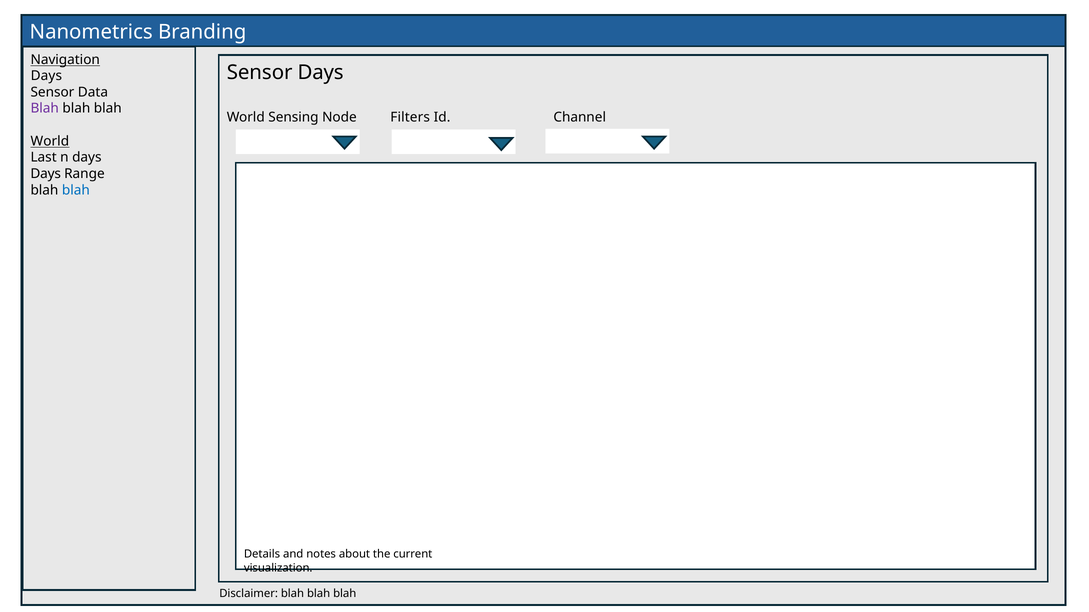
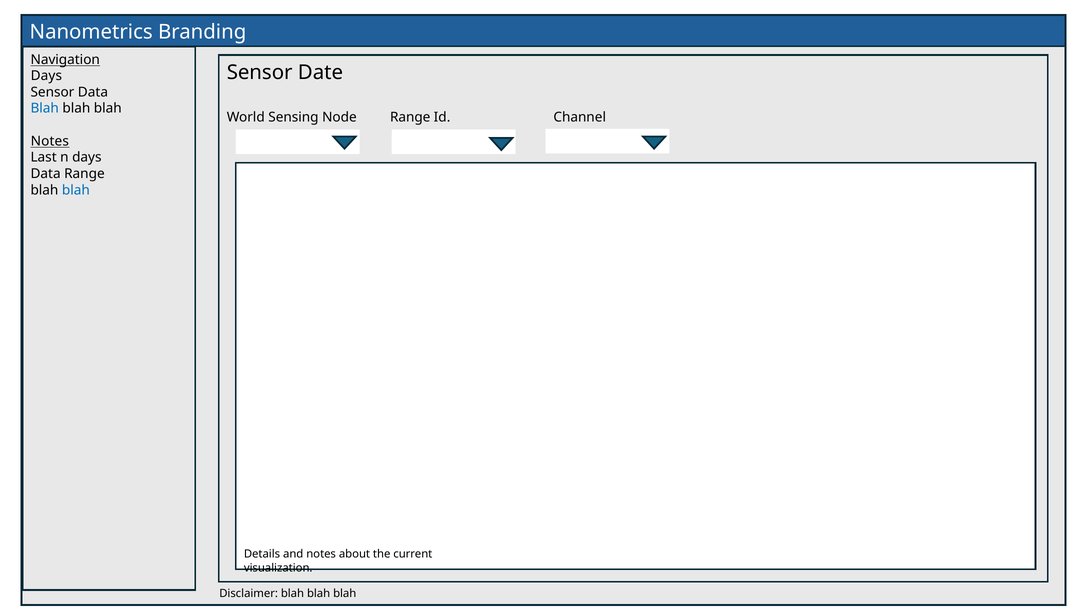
Sensor Days: Days -> Date (320, 73)
Blah colour: purple -> blue (45, 109)
Node Filters: Filters -> Range (410, 117)
World: World -> Notes (50, 141)
Days: Days -> Data (46, 174)
